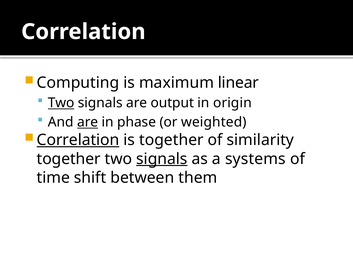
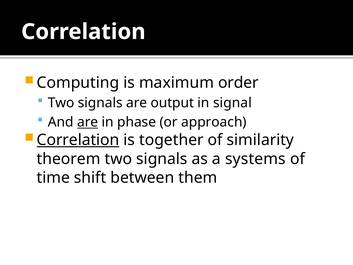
linear: linear -> order (238, 83)
Two underline: present -> none (61, 103)
origin: origin -> signal (232, 103)
weighted: weighted -> approach (214, 122)
together: together -> theorem (69, 159)
signals underline: present -> none (162, 159)
